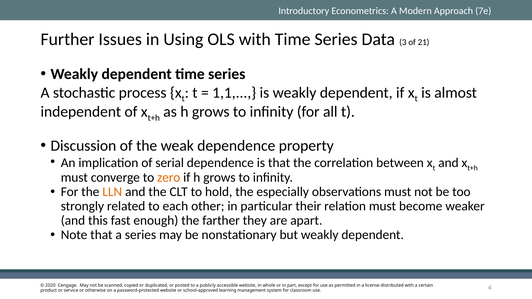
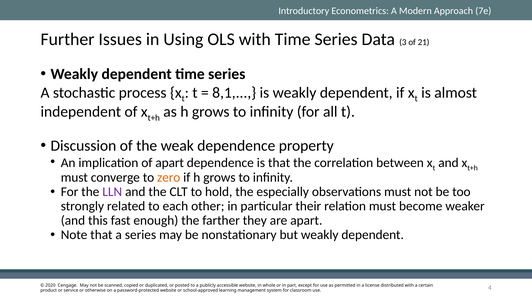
1,1: 1,1 -> 8,1 (234, 93)
of serial: serial -> apart (170, 163)
LLN colour: orange -> purple (112, 192)
